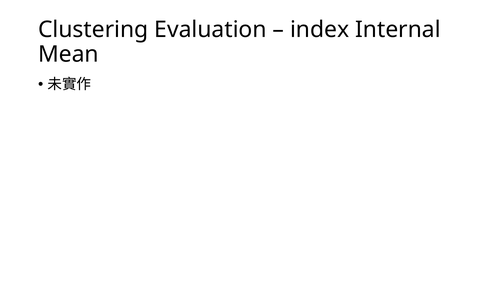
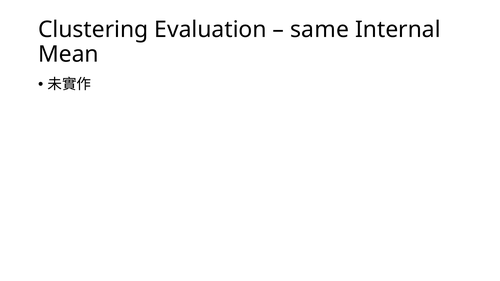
index: index -> same (320, 30)
